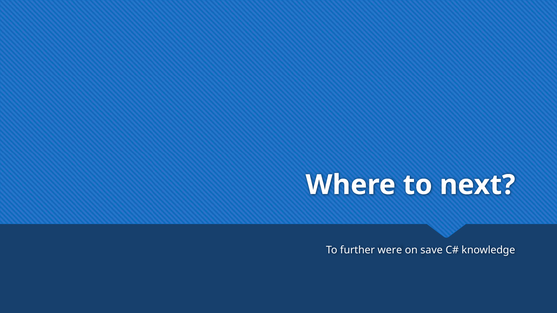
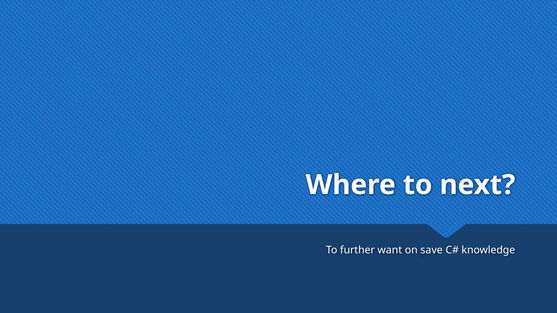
were: were -> want (390, 250)
